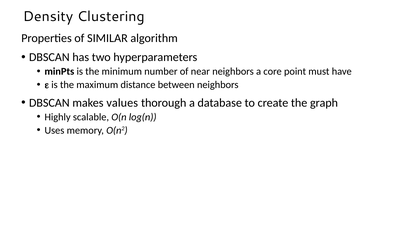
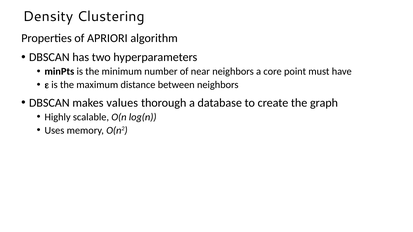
SIMILAR: SIMILAR -> APRIORI (107, 38)
